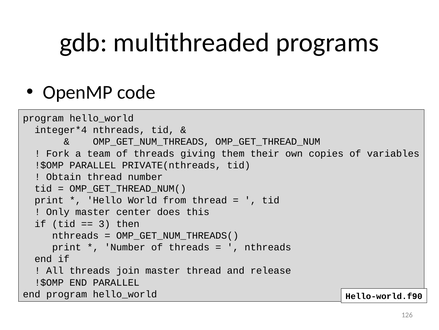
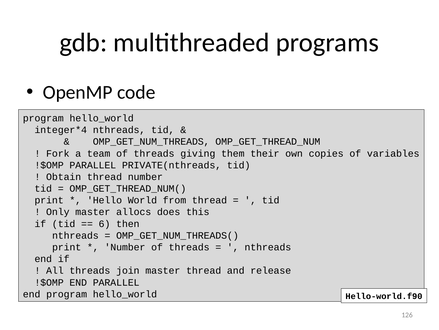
center: center -> allocs (134, 212)
3: 3 -> 6 (104, 223)
